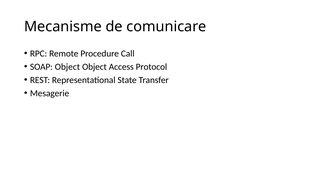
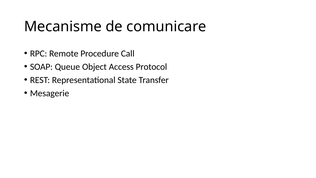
SOAP Object: Object -> Queue (67, 67)
